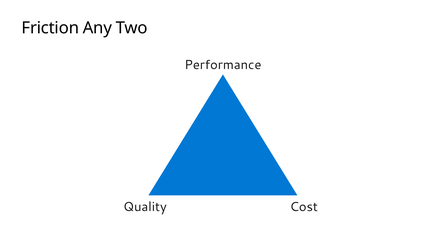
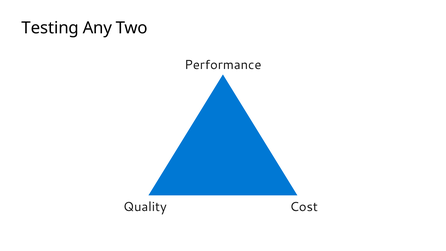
Friction: Friction -> Testing (50, 28)
